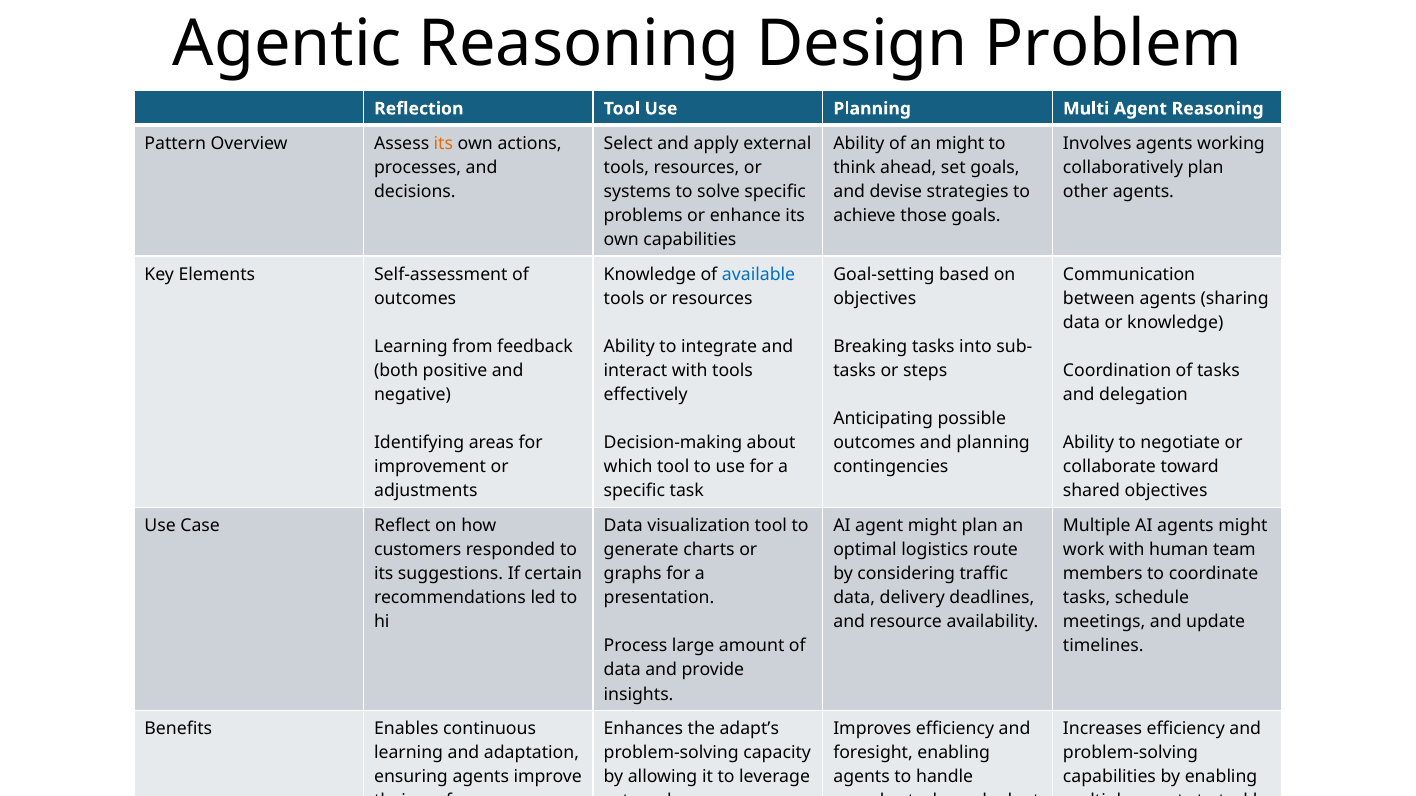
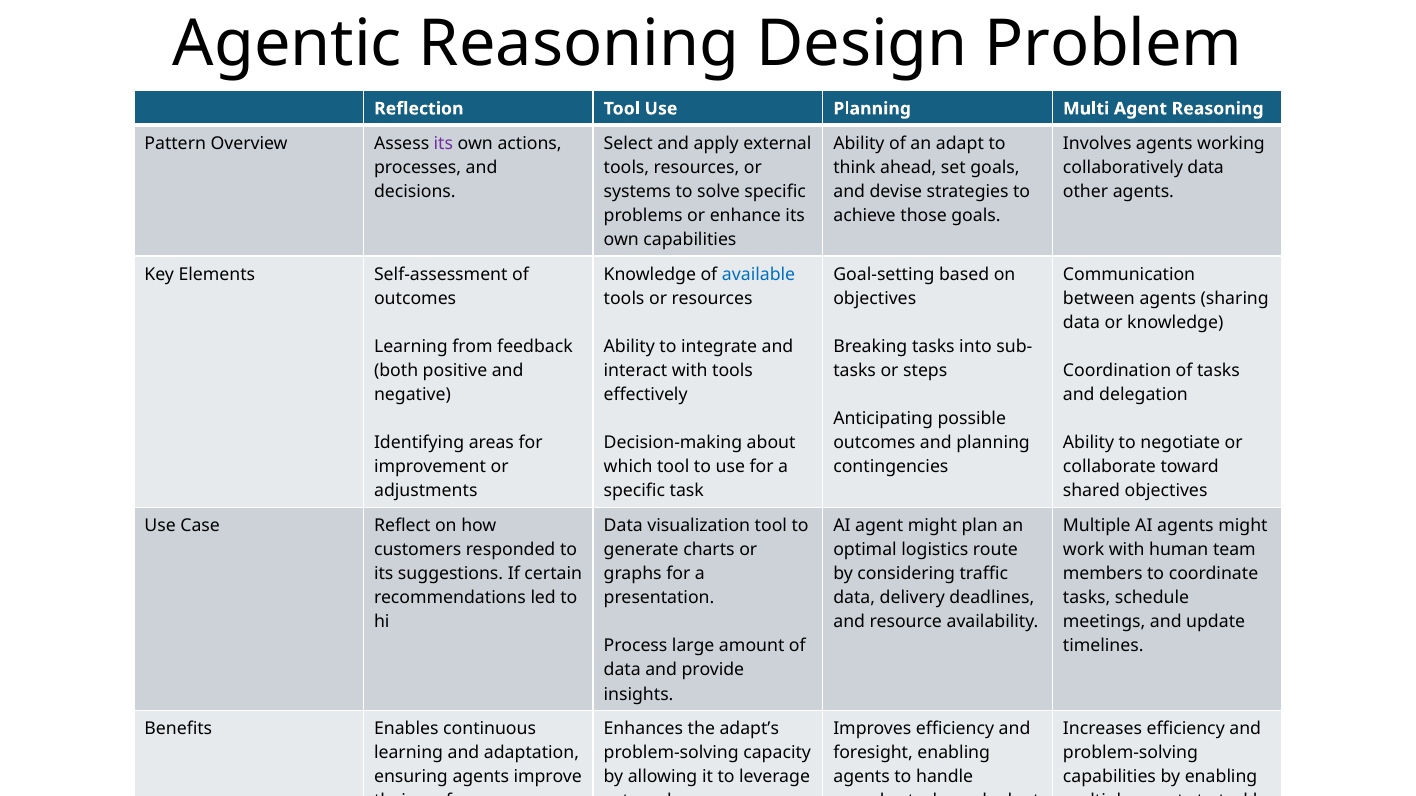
its colour: orange -> purple (443, 143)
an might: might -> adapt (960, 143)
collaboratively plan: plan -> data (1206, 168)
